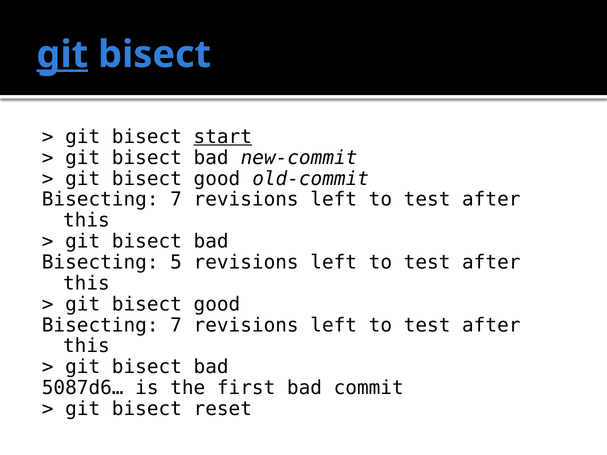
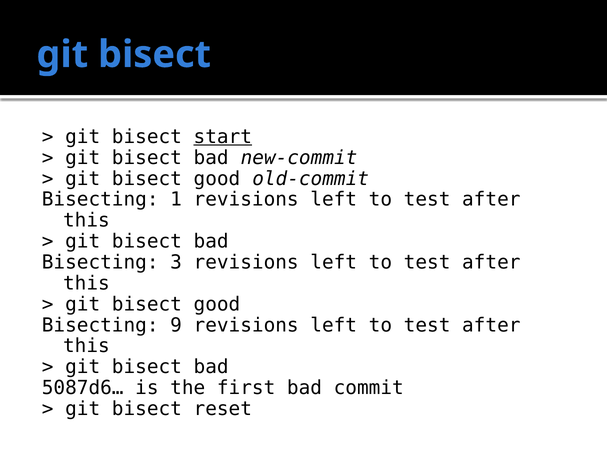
git underline: present -> none (62, 55)
7: 7 -> 1 (176, 200)
5: 5 -> 3 (176, 263)
7: 7 -> 9 (176, 325)
